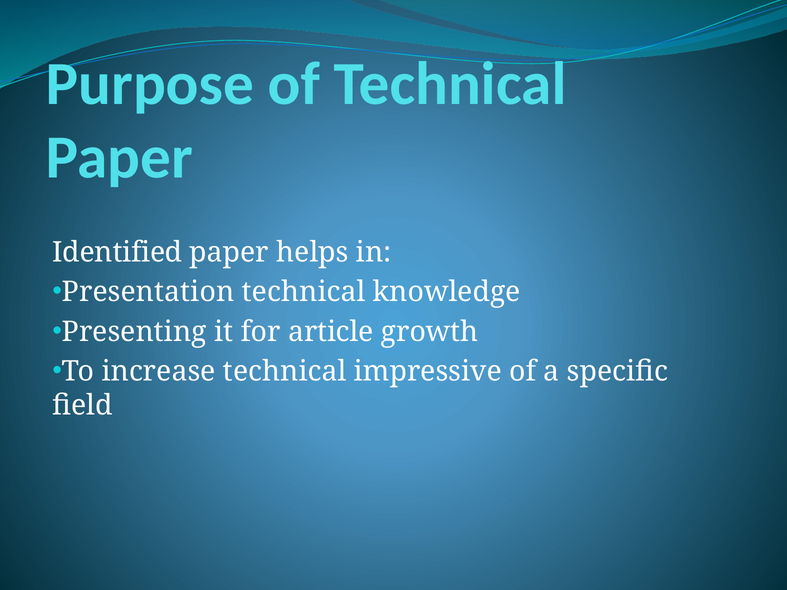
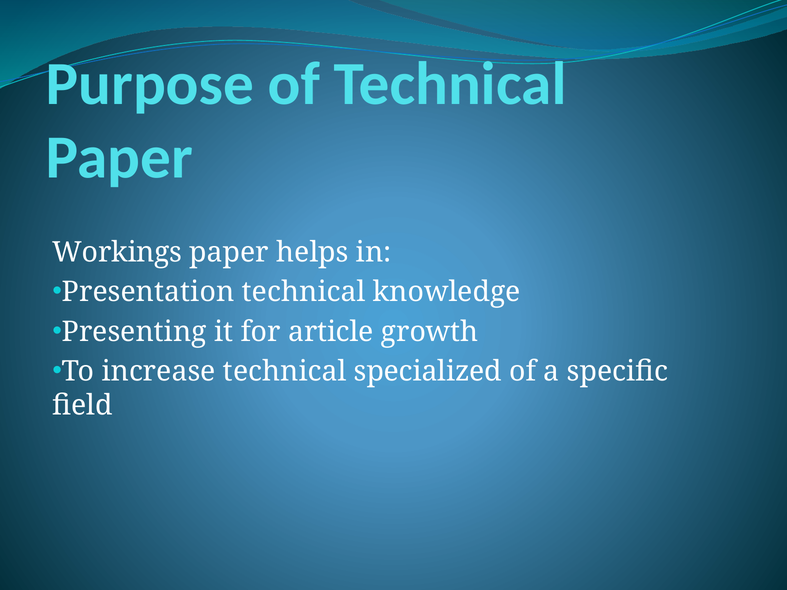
Identified: Identified -> Workings (117, 252)
impressive: impressive -> specialized (428, 372)
